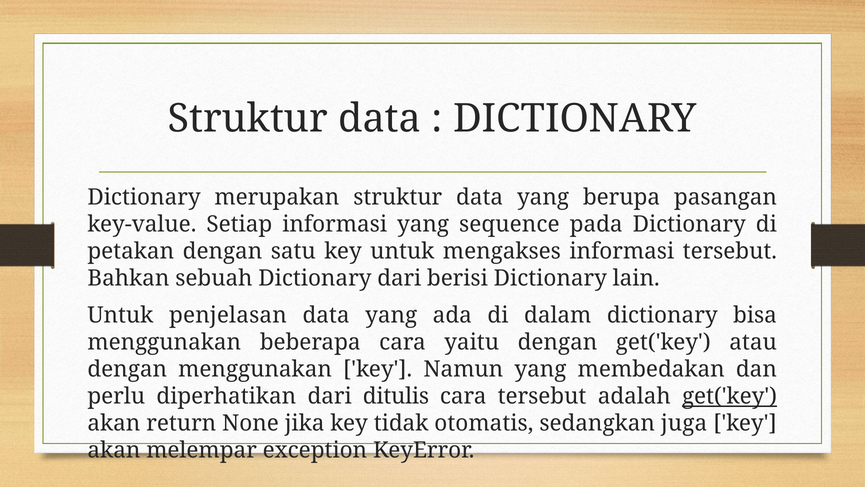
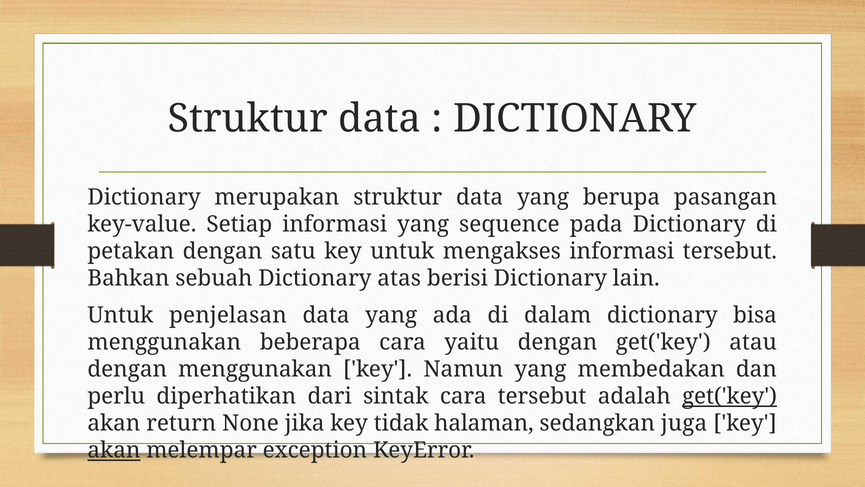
Dictionary dari: dari -> atas (399, 278)
ditulis: ditulis -> sintak (396, 396)
otomatis: otomatis -> halaman (484, 423)
akan underline: none -> present (114, 450)
